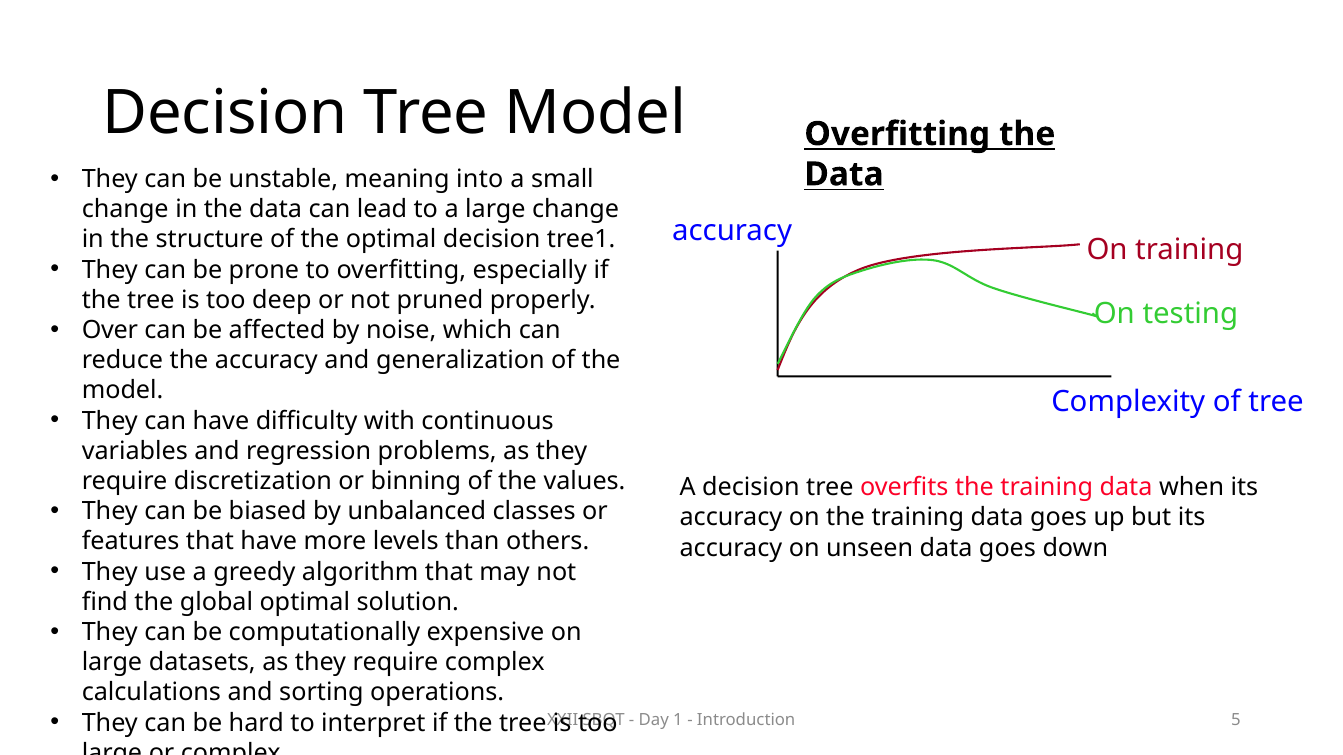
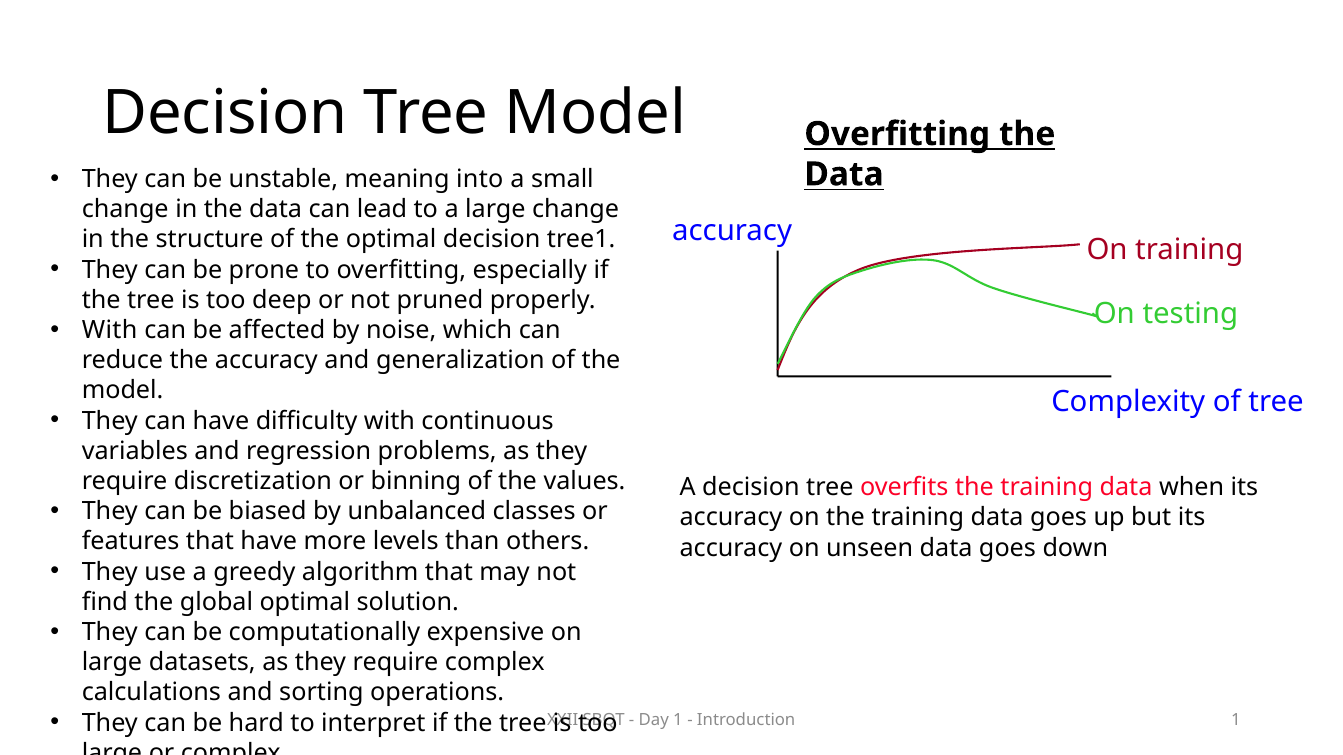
Over: Over -> With (110, 330)
Introduction 5: 5 -> 1 (1236, 720)
